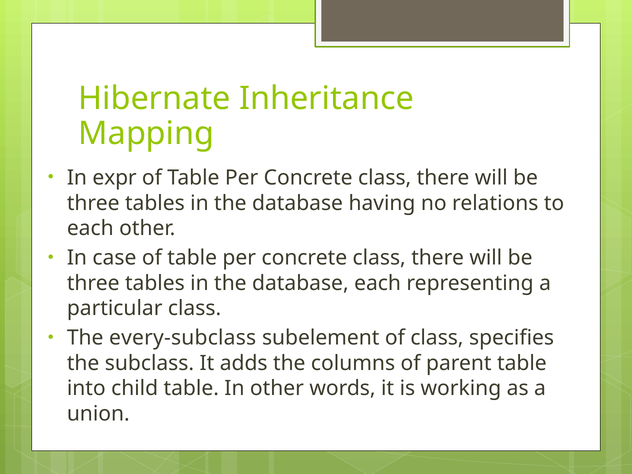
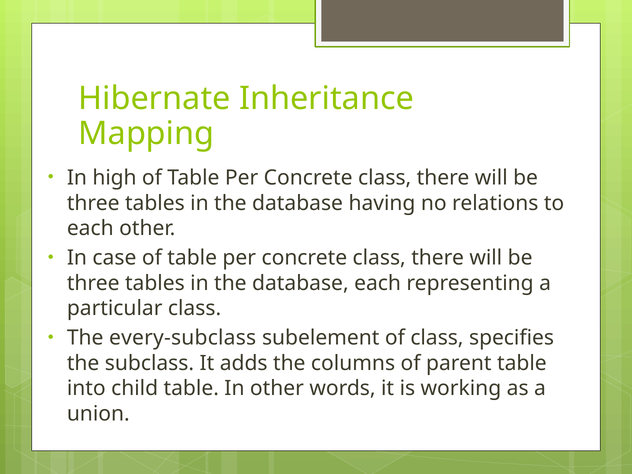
expr: expr -> high (115, 178)
